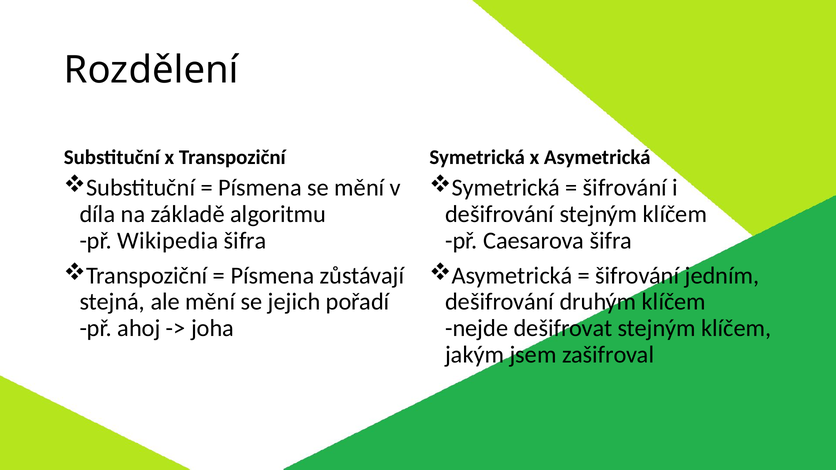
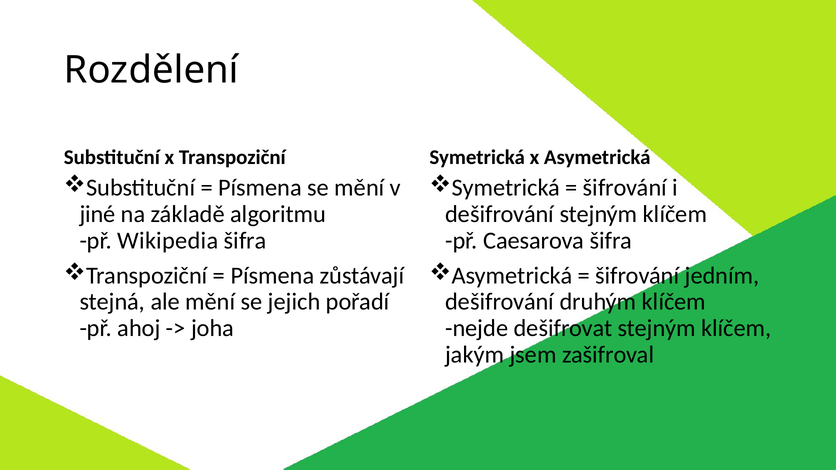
díla: díla -> jiné (98, 214)
